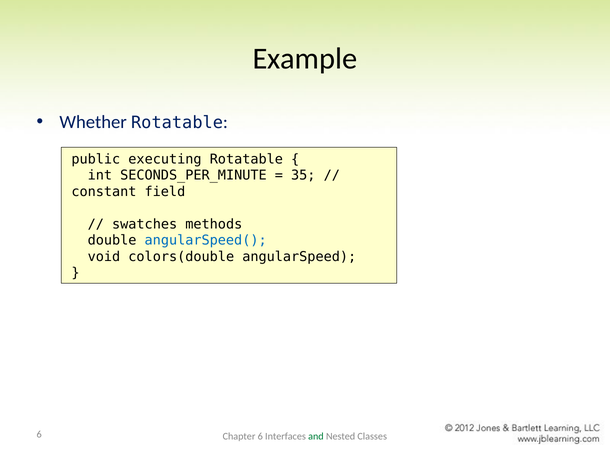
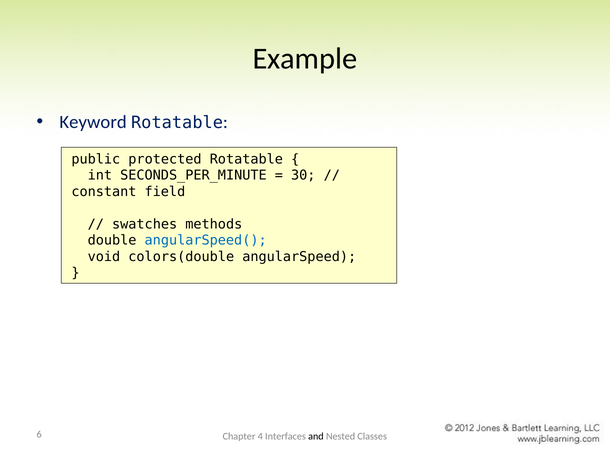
Whether: Whether -> Keyword (93, 122)
executing: executing -> protected (165, 159)
35: 35 -> 30 (303, 176)
Chapter 6: 6 -> 4 (260, 437)
and colour: green -> black (316, 437)
